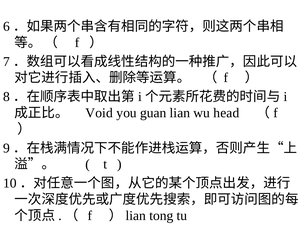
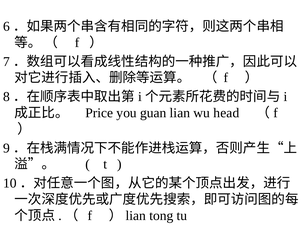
Void: Void -> Price (99, 113)
